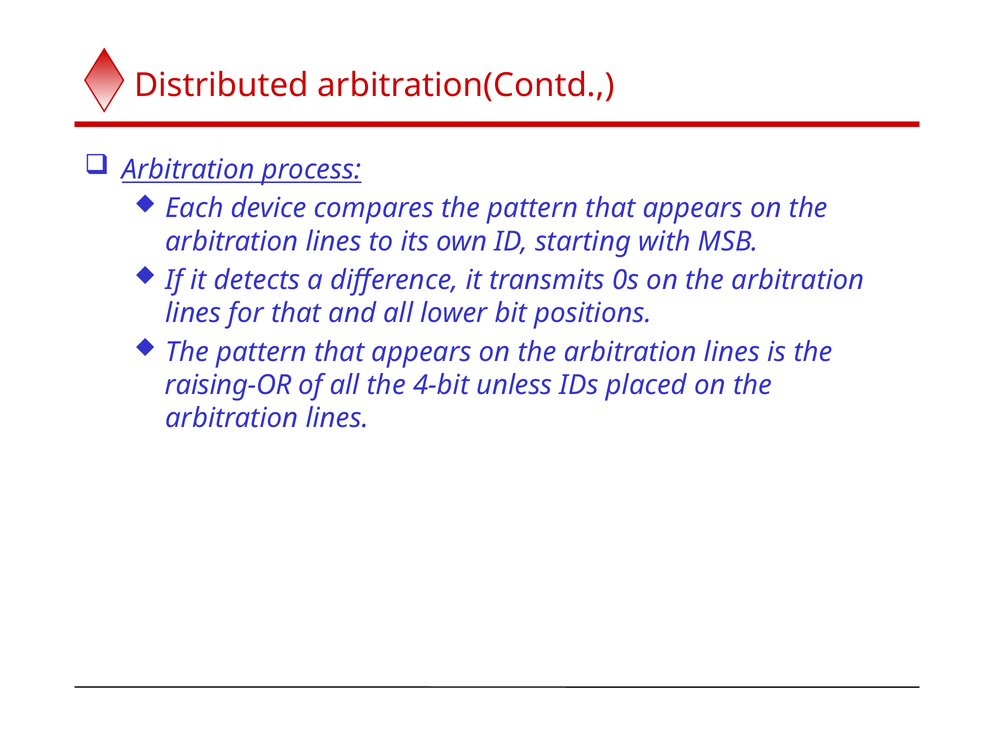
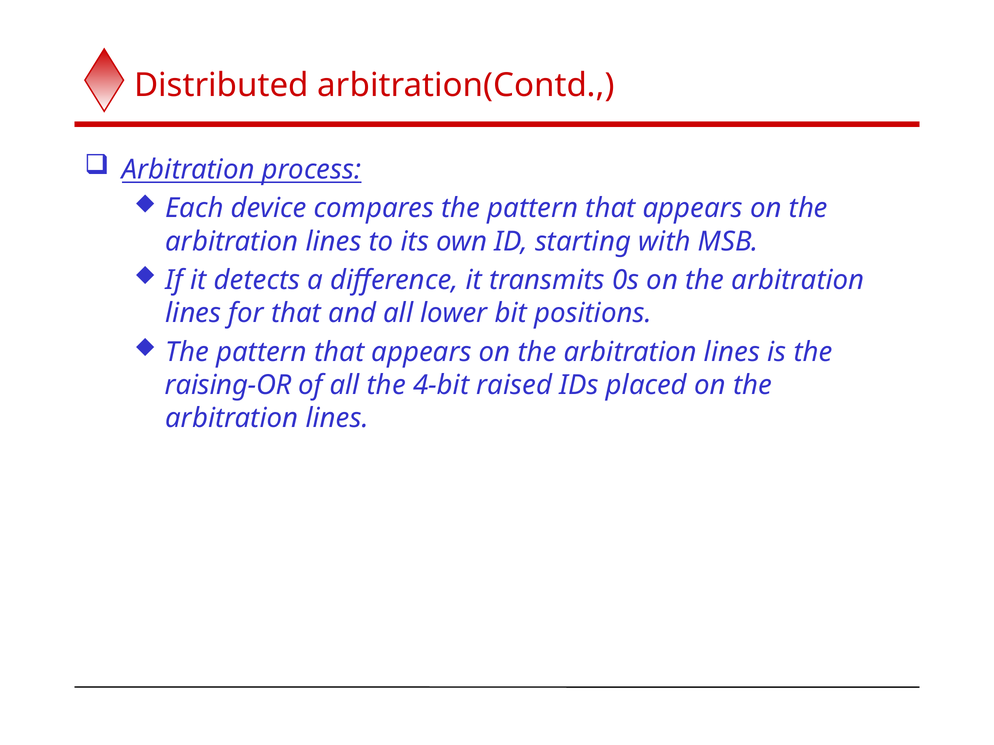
unless: unless -> raised (514, 385)
